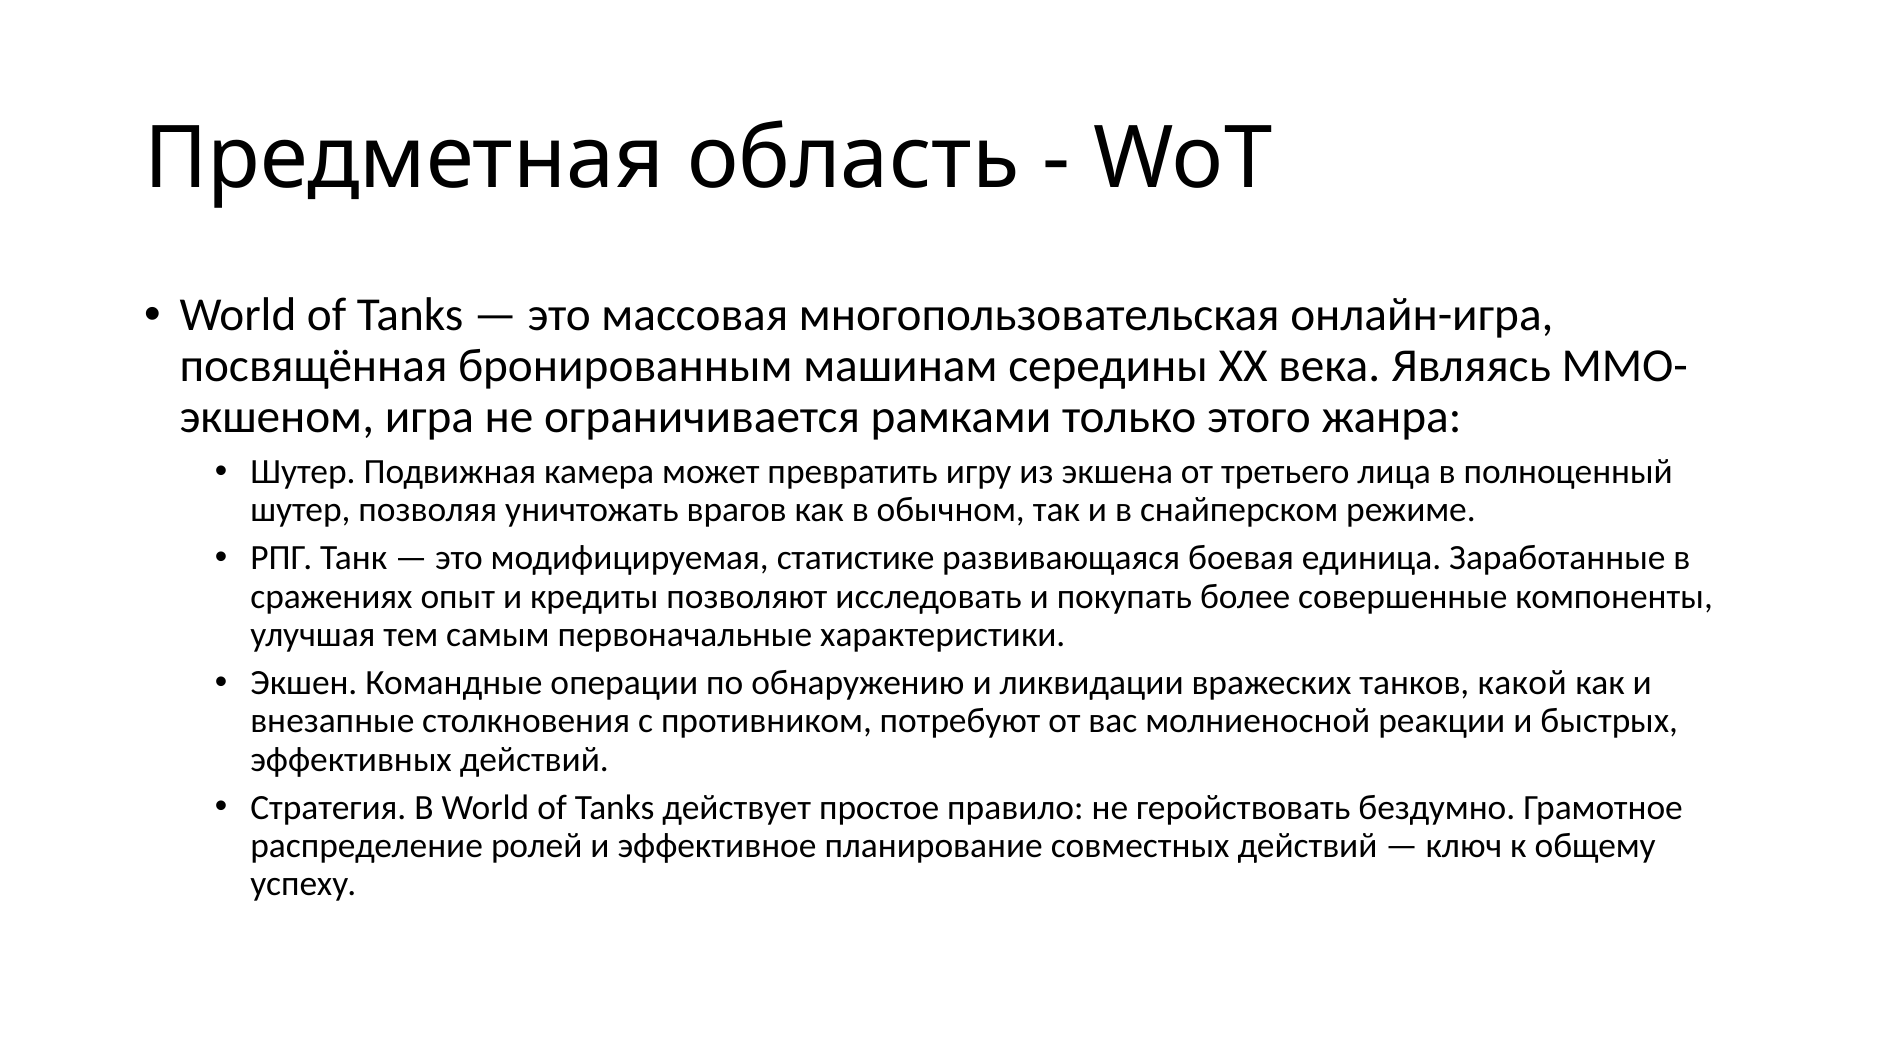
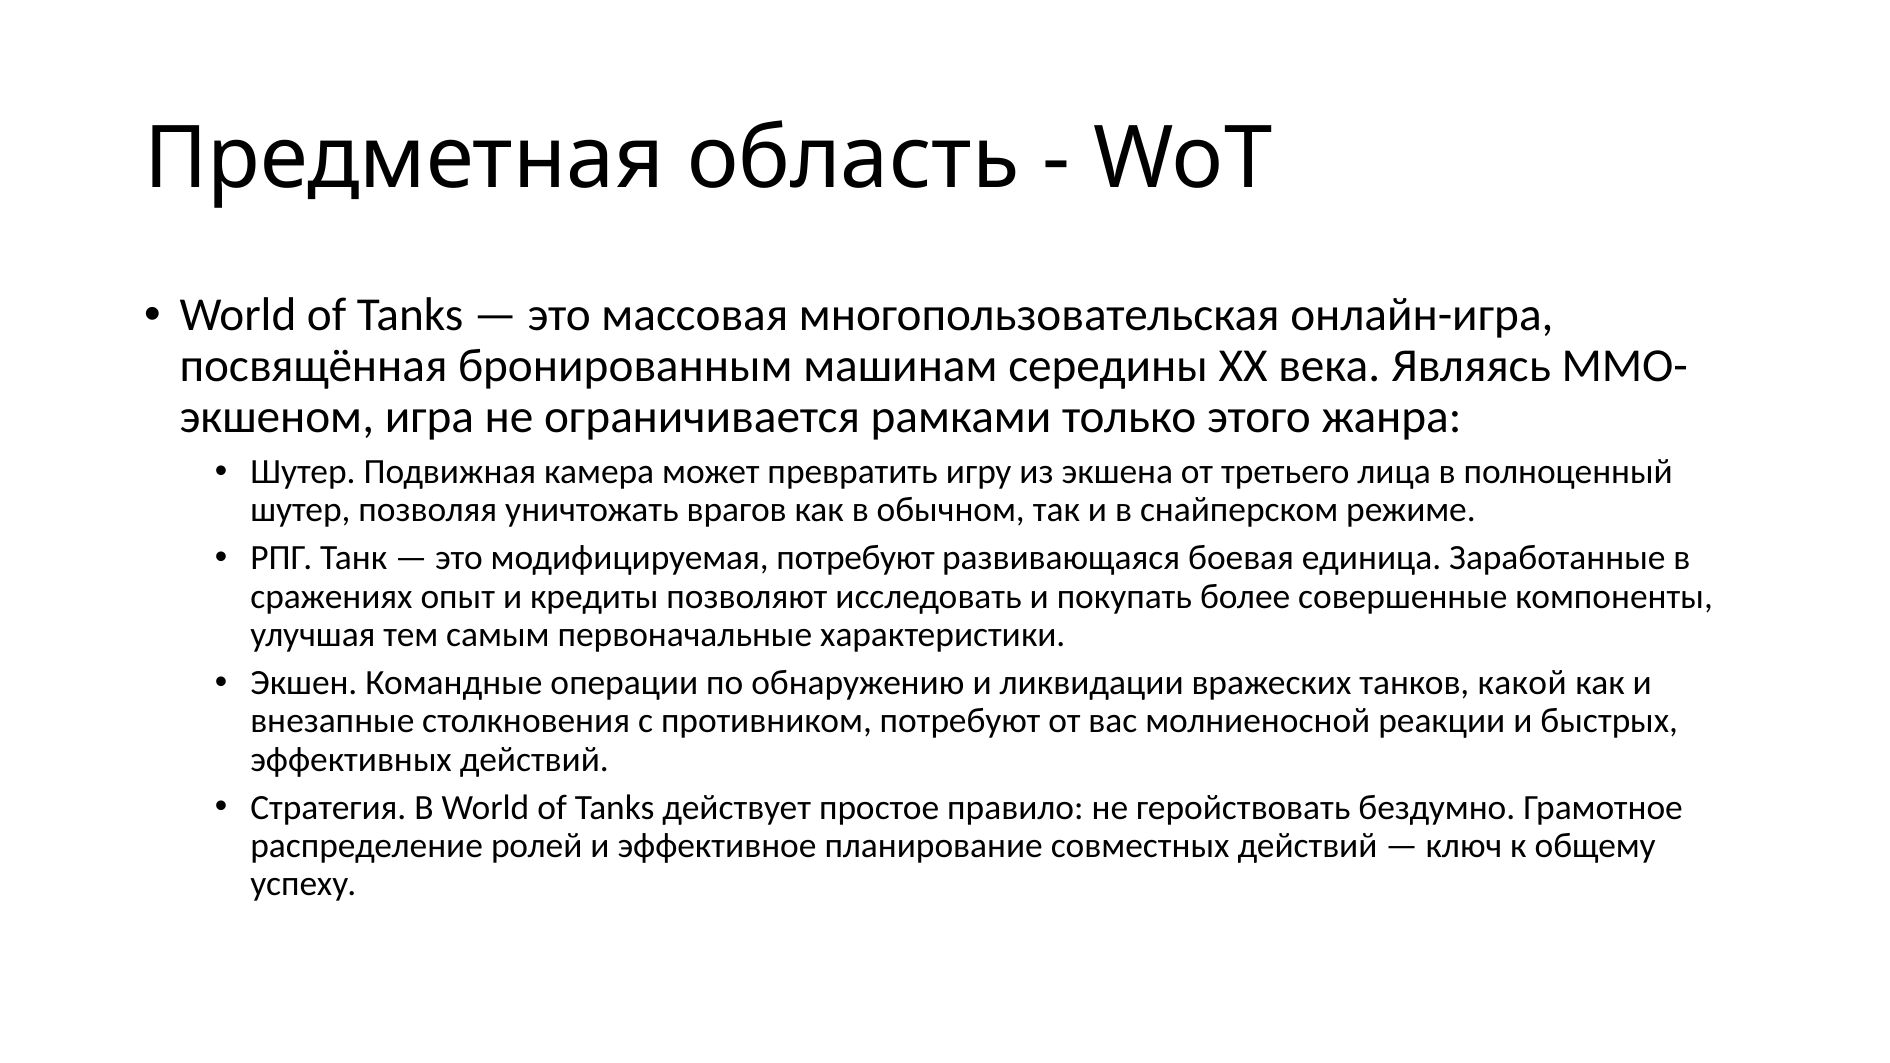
модифицируемая статистике: статистике -> потребуют (856, 558)
